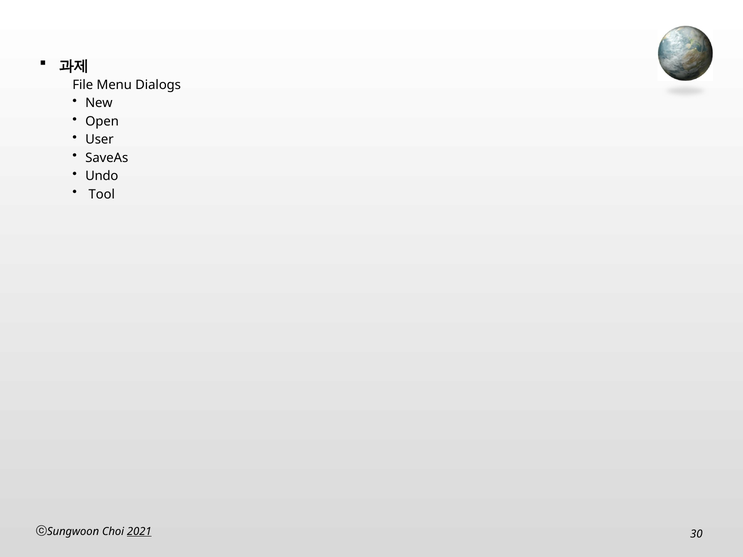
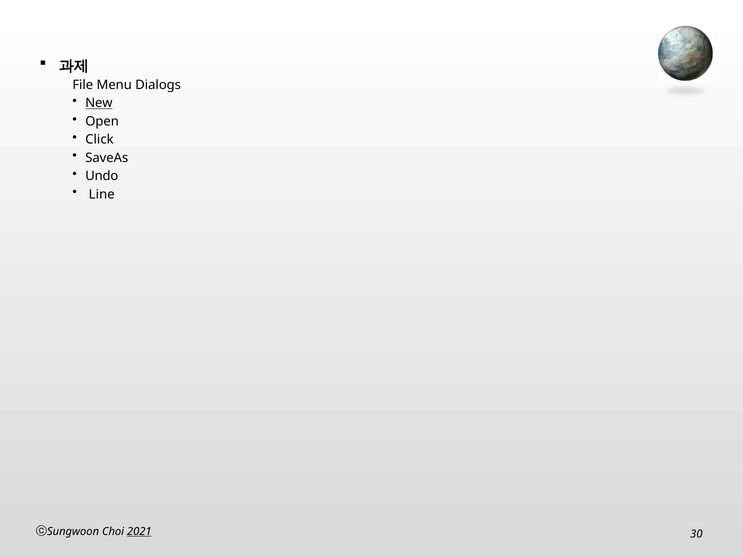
New underline: none -> present (99, 103)
User: User -> Click (99, 140)
Tool: Tool -> Line (102, 194)
